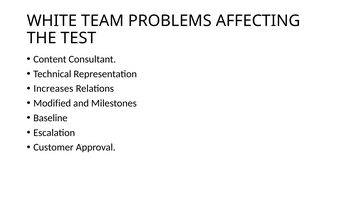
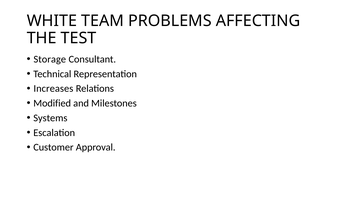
Content: Content -> Storage (50, 59)
Baseline: Baseline -> Systems (50, 118)
